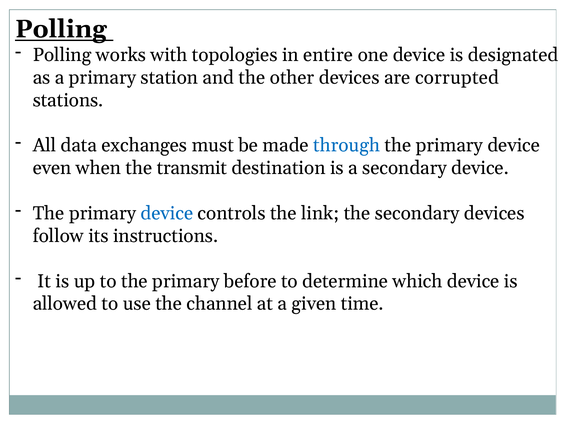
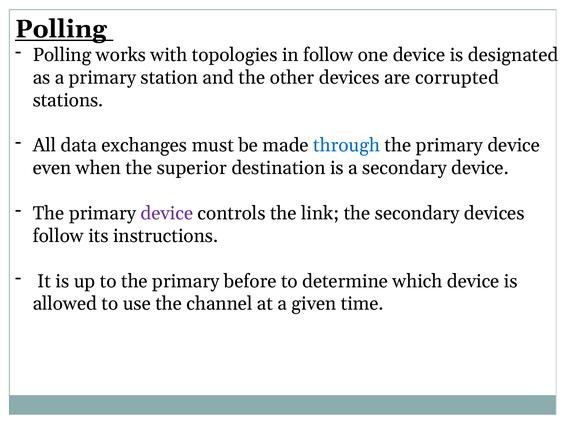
in entire: entire -> follow (328, 55)
transmit: transmit -> superior (192, 168)
device colour: blue -> purple (167, 214)
